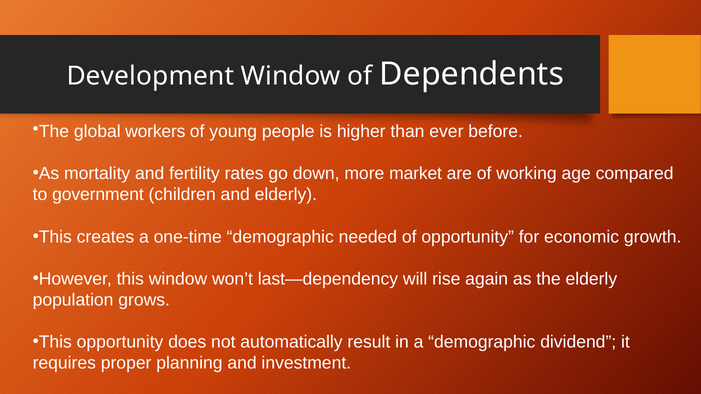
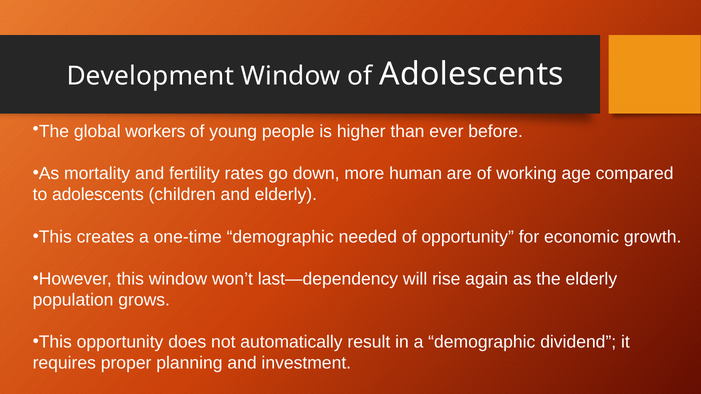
of Dependents: Dependents -> Adolescents (472, 74)
market: market -> human (416, 174)
to government: government -> adolescents (98, 195)
